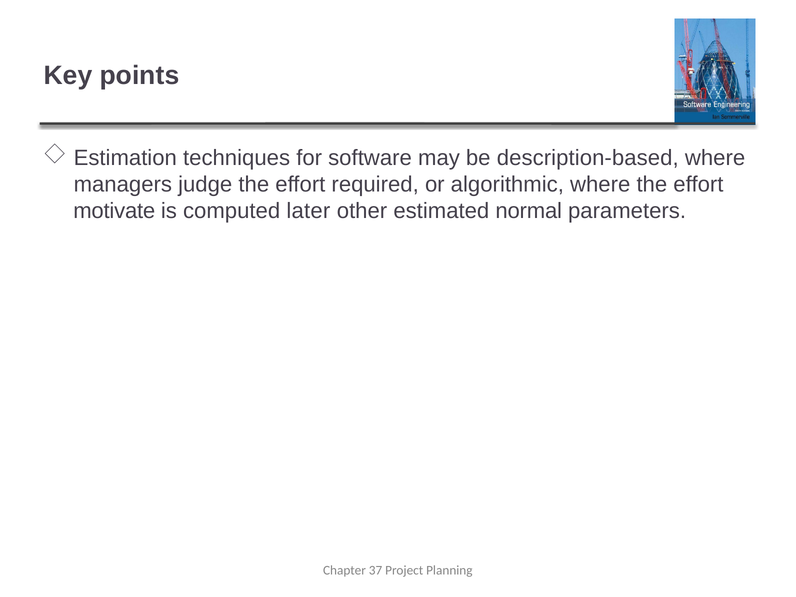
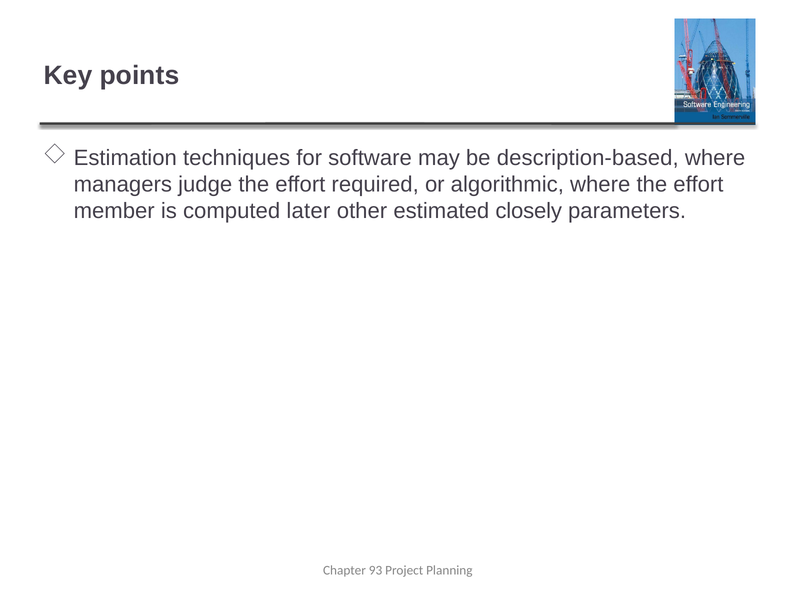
motivate: motivate -> member (114, 211)
normal: normal -> closely (529, 211)
37: 37 -> 93 (376, 570)
